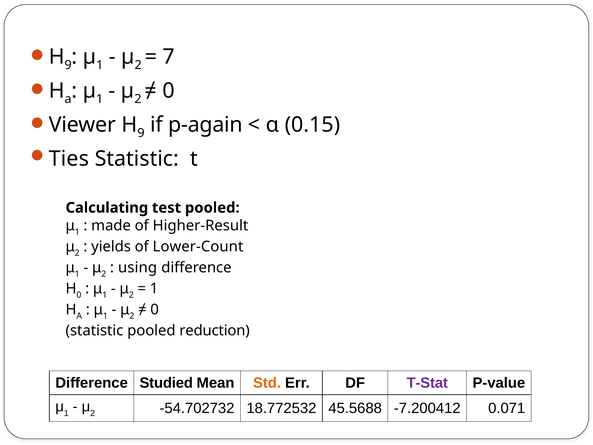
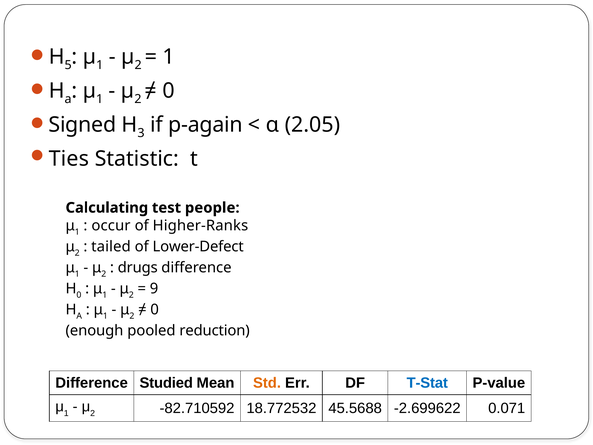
9: 9 -> 5 (68, 65)
7: 7 -> 1 (169, 57)
Viewer: Viewer -> Signed (82, 125)
9: 9 -> 3 (141, 133)
0.15: 0.15 -> 2.05 (312, 125)
test pooled: pooled -> people (212, 208)
made: made -> occur (111, 225)
Higher-Result: Higher-Result -> Higher-Ranks (200, 225)
yields: yields -> tailed (111, 246)
Lower-Count: Lower-Count -> Lower-Defect (198, 246)
using: using -> drugs (138, 267)
1: 1 -> 9 (154, 288)
statistic: statistic -> enough (94, 330)
T-Stat colour: purple -> blue (427, 383)
-54.702732: -54.702732 -> -82.710592 (197, 408)
-7.200412: -7.200412 -> -2.699622 (427, 408)
